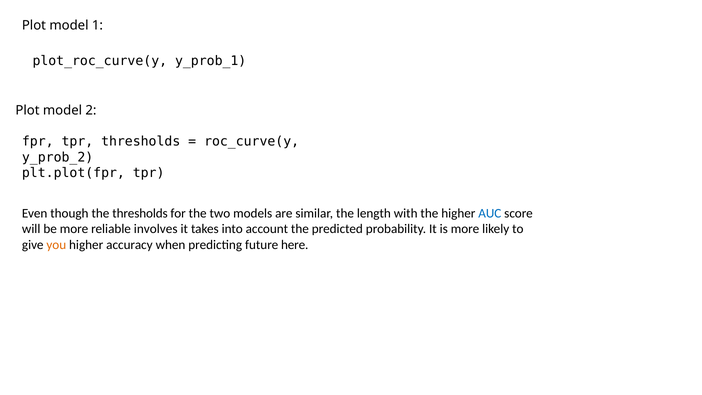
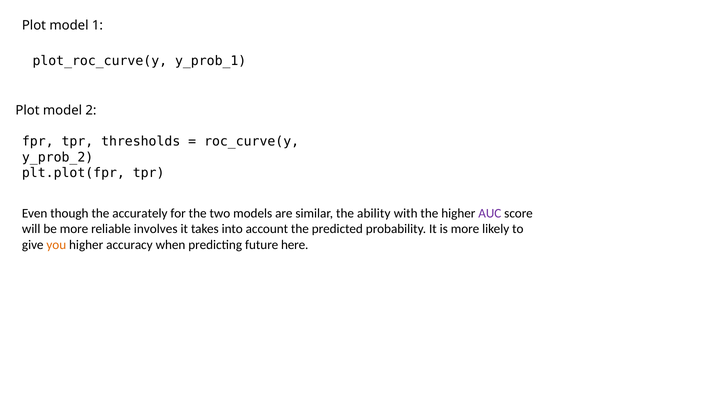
the thresholds: thresholds -> accurately (140, 213)
length: length -> ability (374, 213)
AUC colour: blue -> purple (490, 213)
